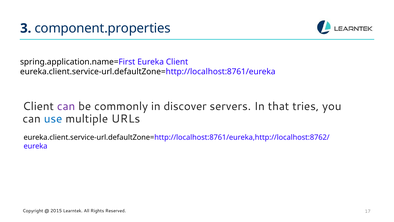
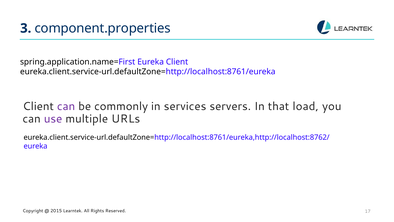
discover: discover -> services (185, 106)
tries: tries -> load (306, 106)
use colour: blue -> purple (53, 119)
